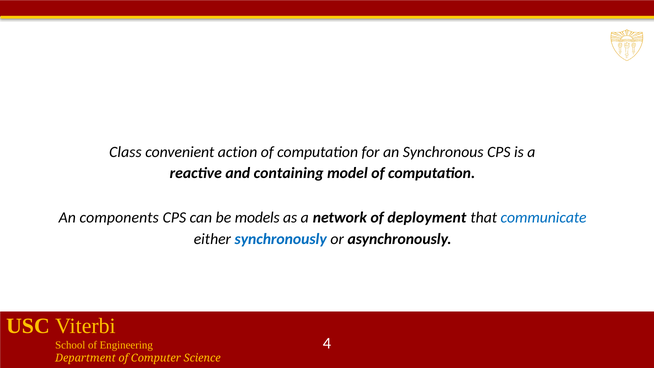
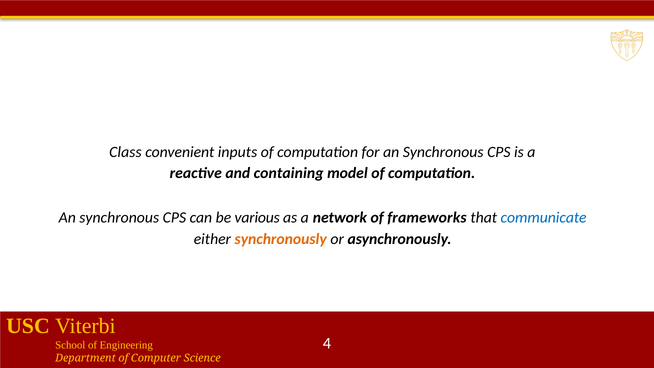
action: action -> inputs (238, 152)
components: components -> synchronous (119, 218)
models: models -> various (257, 218)
deployment: deployment -> frameworks (427, 218)
synchronously colour: blue -> orange (281, 239)
